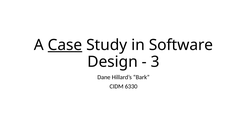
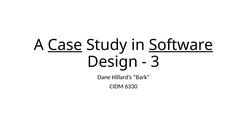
Software underline: none -> present (181, 45)
